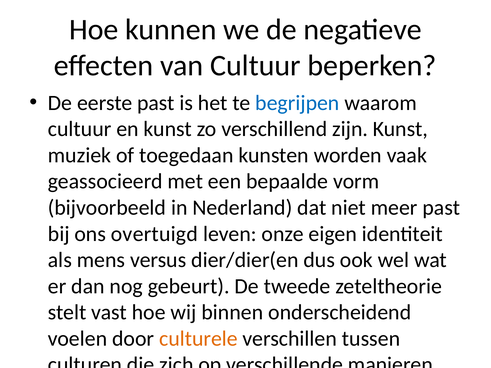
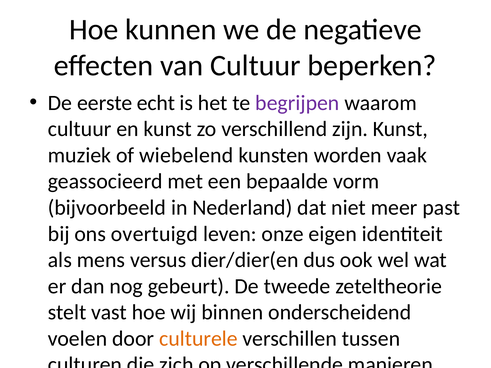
eerste past: past -> echt (156, 103)
begrijpen colour: blue -> purple (297, 103)
toegedaan: toegedaan -> wiebelend (186, 155)
